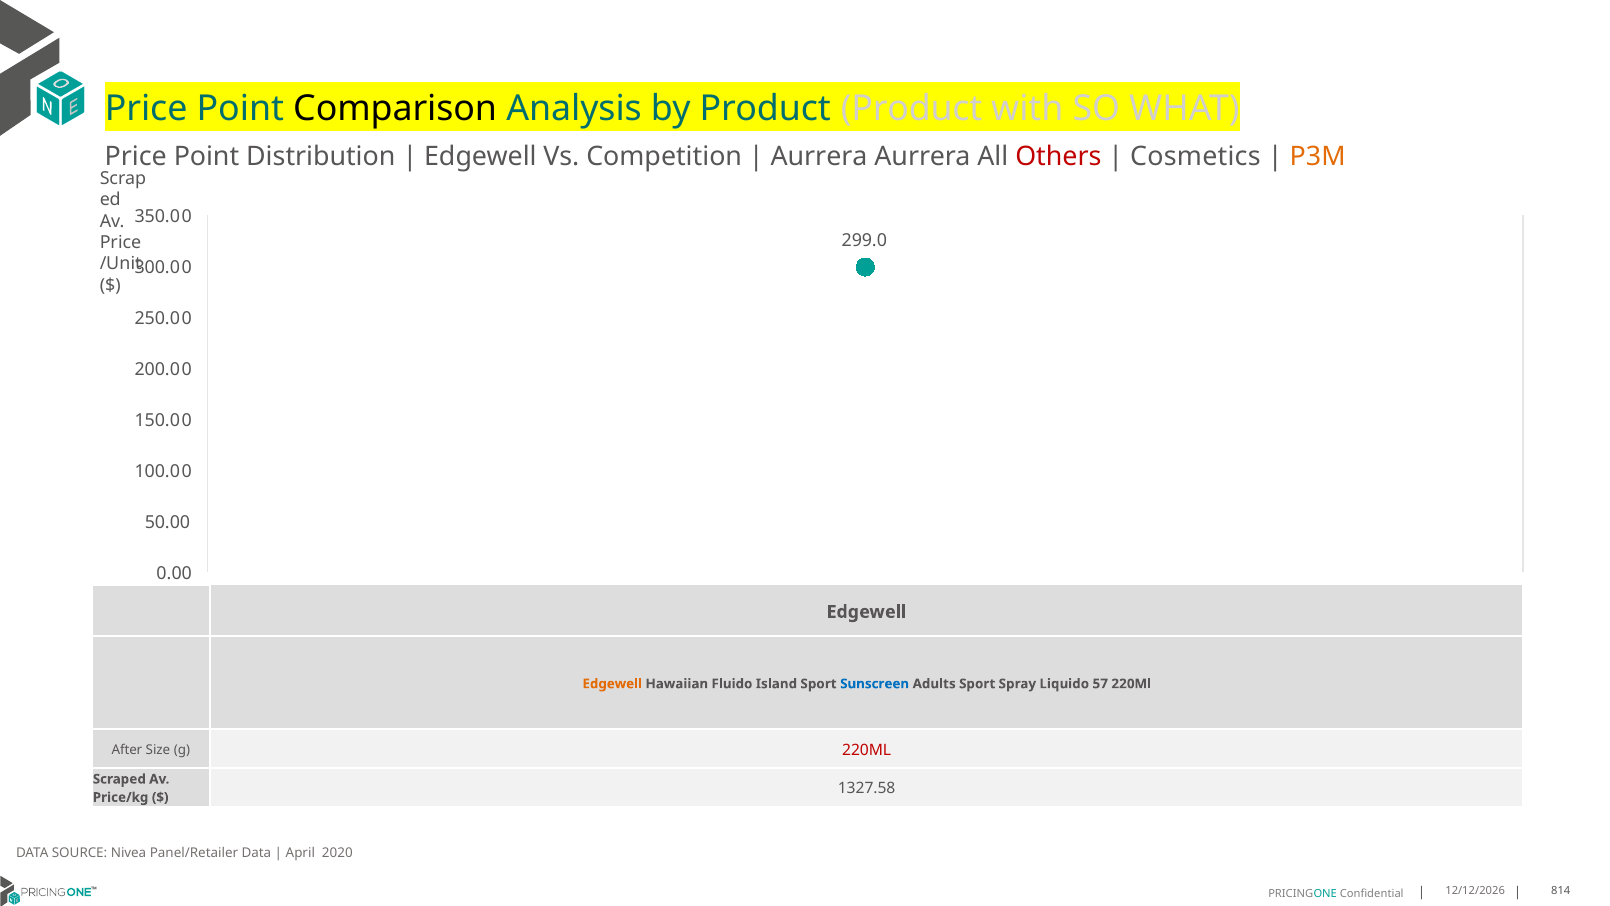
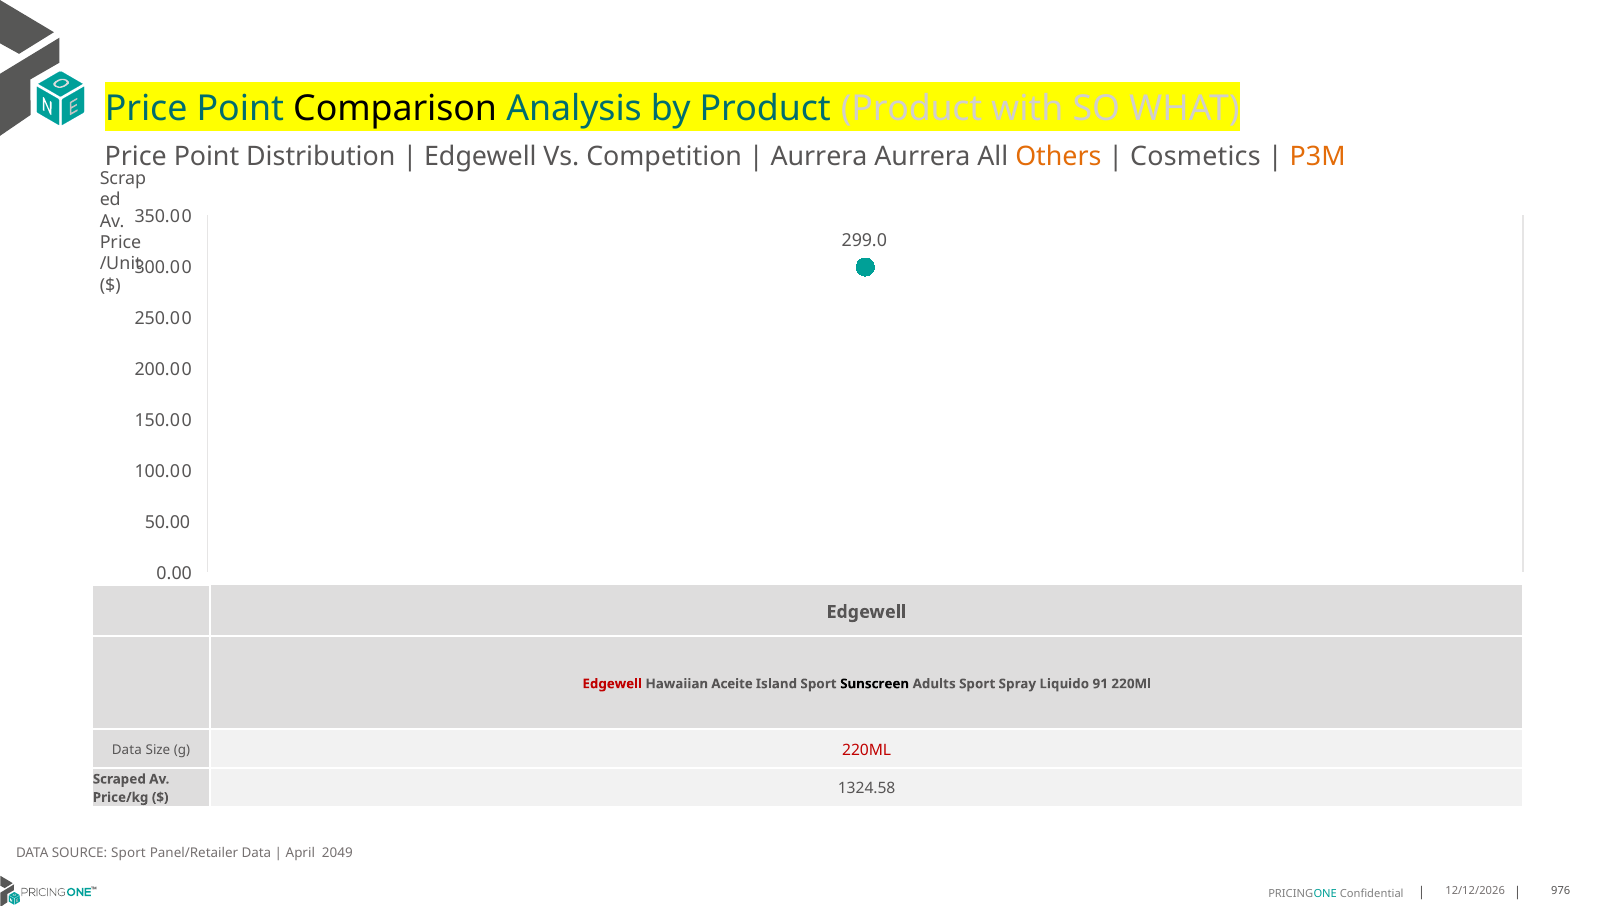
Others colour: red -> orange (1058, 157)
Edgewell colour: orange -> red (612, 684)
Fluido: Fluido -> Aceite (732, 684)
Sunscreen colour: blue -> black (875, 684)
57: 57 -> 91 (1100, 684)
After: After -> Data (127, 749)
1327.58: 1327.58 -> 1324.58 (867, 788)
SOURCE Nivea: Nivea -> Sport (128, 853)
2020: 2020 -> 2049 (337, 853)
814: 814 -> 976 (1561, 890)
